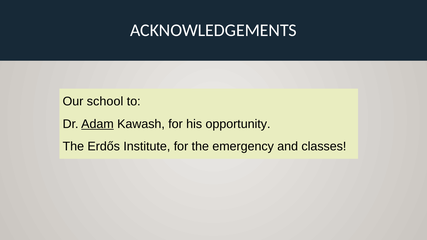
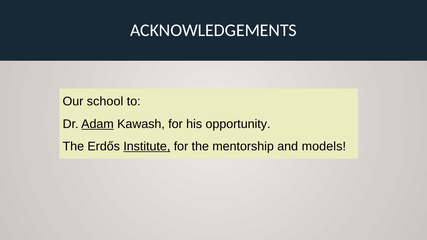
Institute underline: none -> present (147, 146)
emergency: emergency -> mentorship (243, 146)
classes: classes -> models (324, 146)
